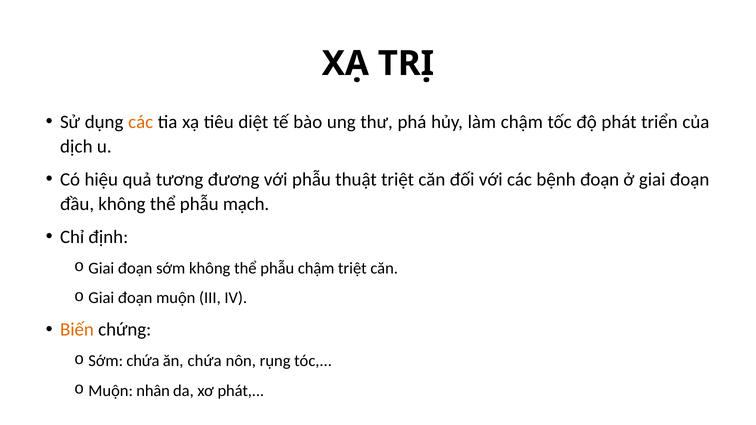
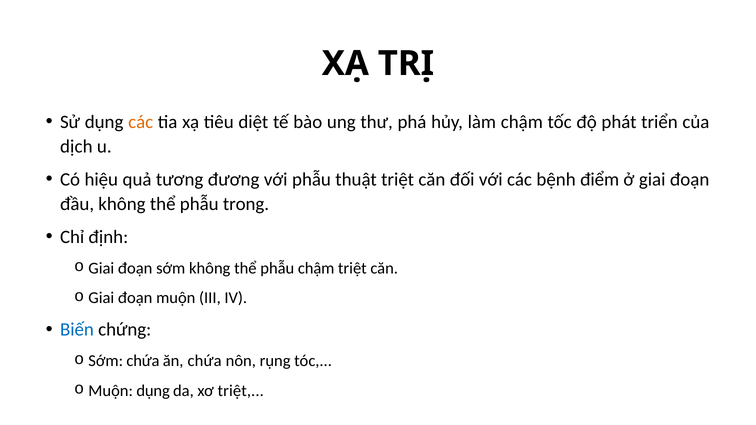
bệnh đoạn: đoạn -> điểm (600, 180)
mạch: mạch -> trong (246, 204)
Biến colour: orange -> blue (77, 330)
Muộn nhân: nhân -> dụng (153, 391)
xơ phát: phát -> triệt (241, 391)
